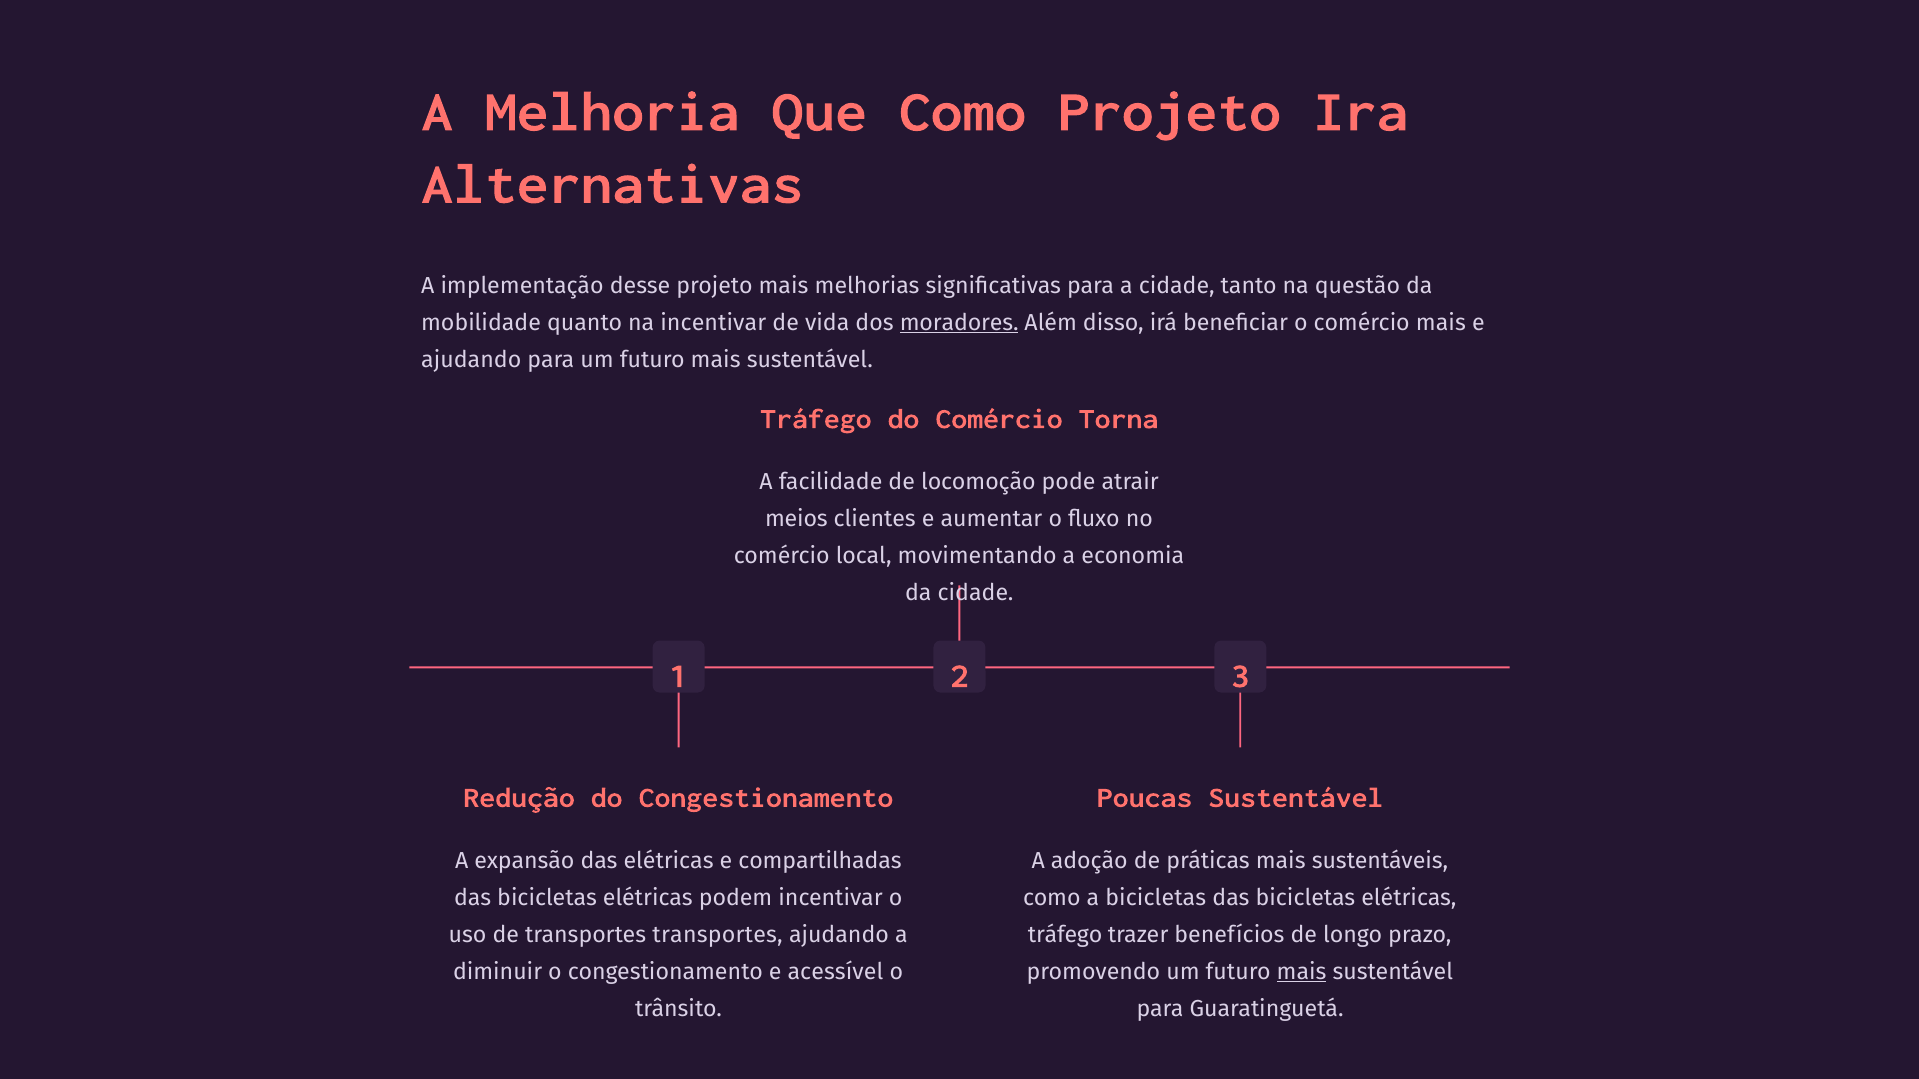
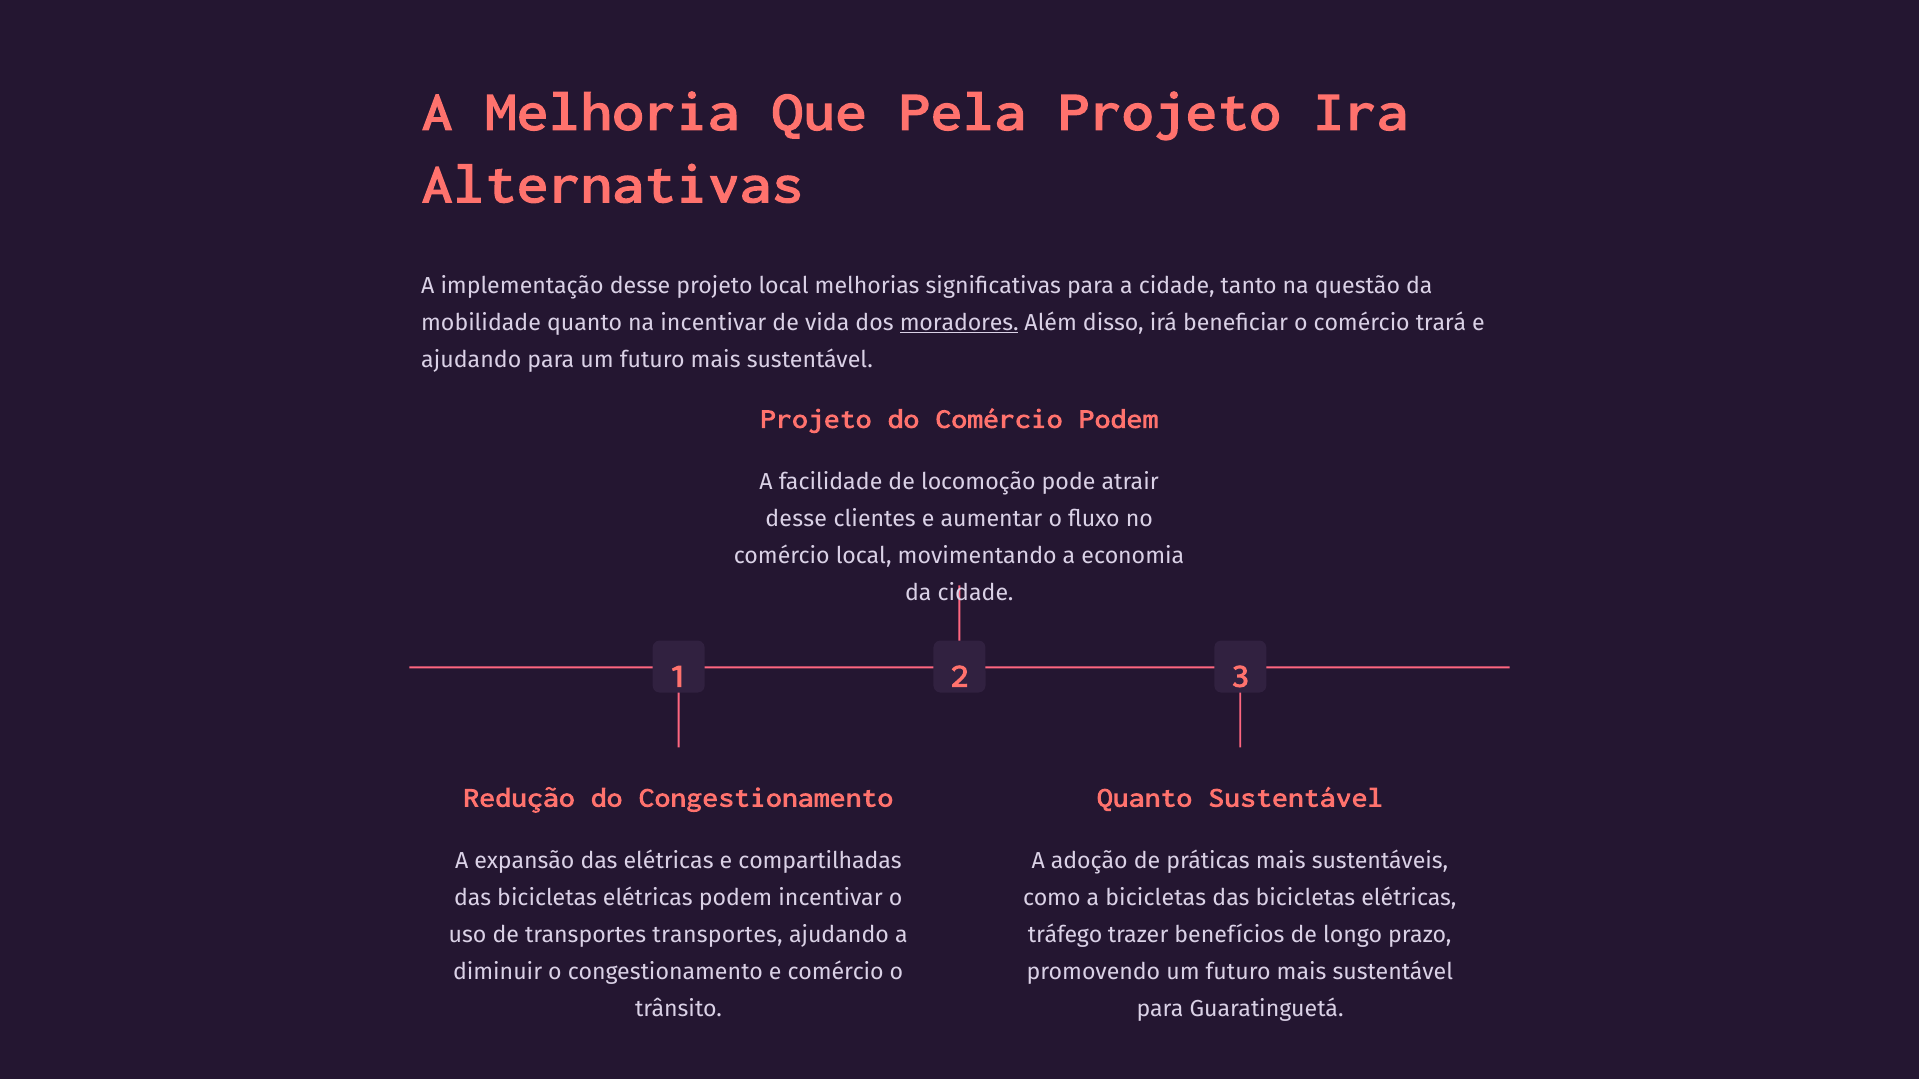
Que Como: Como -> Pela (963, 111)
projeto mais: mais -> local (784, 286)
comércio mais: mais -> trará (1441, 323)
Tráfego: Tráfego -> Projeto (816, 419)
Comércio Torna: Torna -> Podem (1119, 419)
meios: meios -> desse (796, 519)
Poucas: Poucas -> Quanto (1145, 798)
e acessível: acessível -> comércio (836, 972)
mais underline: present -> none (1302, 972)
